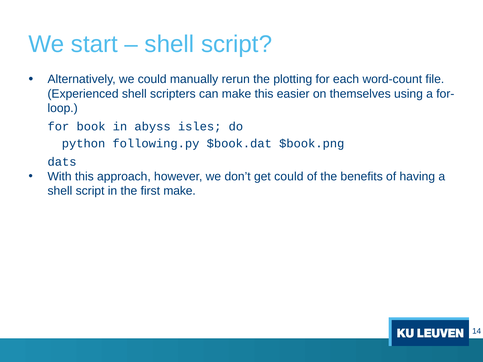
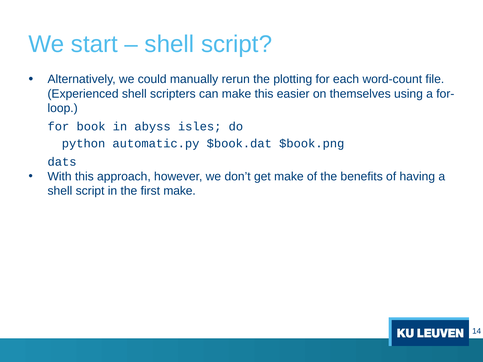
following.py: following.py -> automatic.py (156, 144)
get could: could -> make (289, 177)
